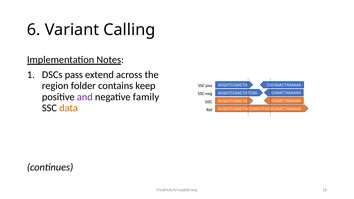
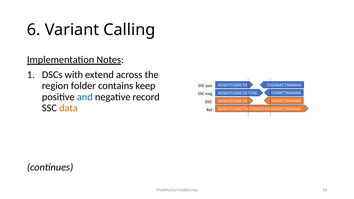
pass: pass -> with (74, 75)
and colour: purple -> blue (85, 97)
family: family -> record (146, 97)
